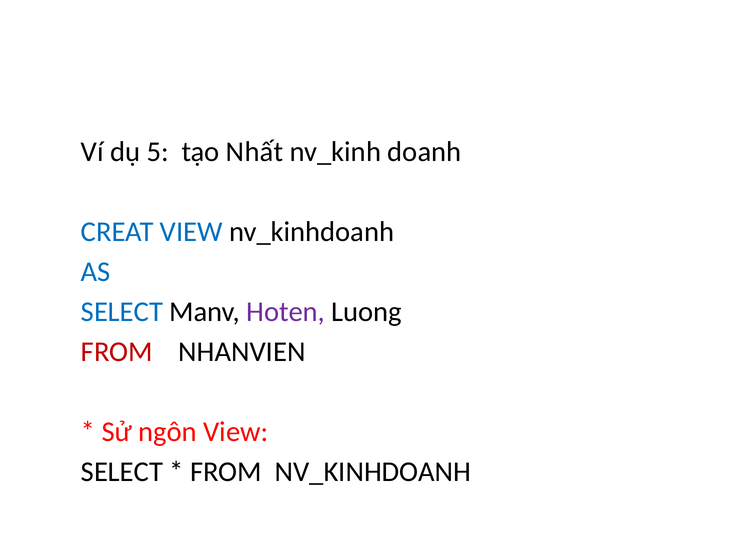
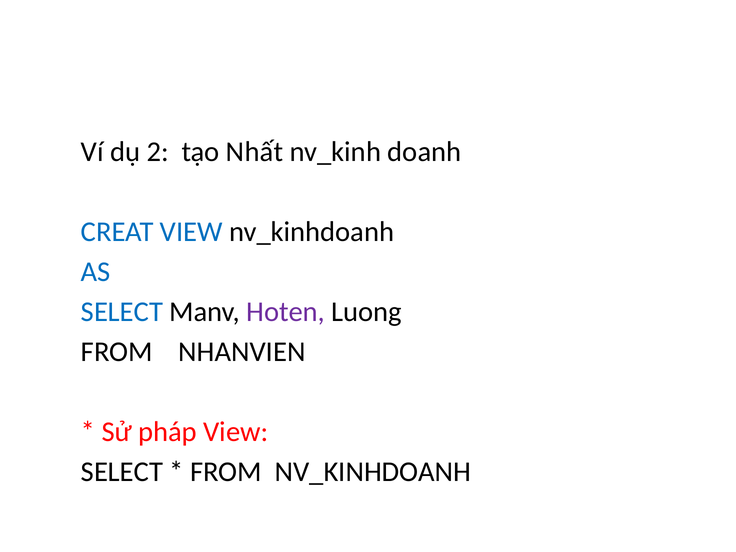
5: 5 -> 2 (158, 152)
FROM colour: red -> black (117, 352)
ngôn: ngôn -> pháp (168, 432)
